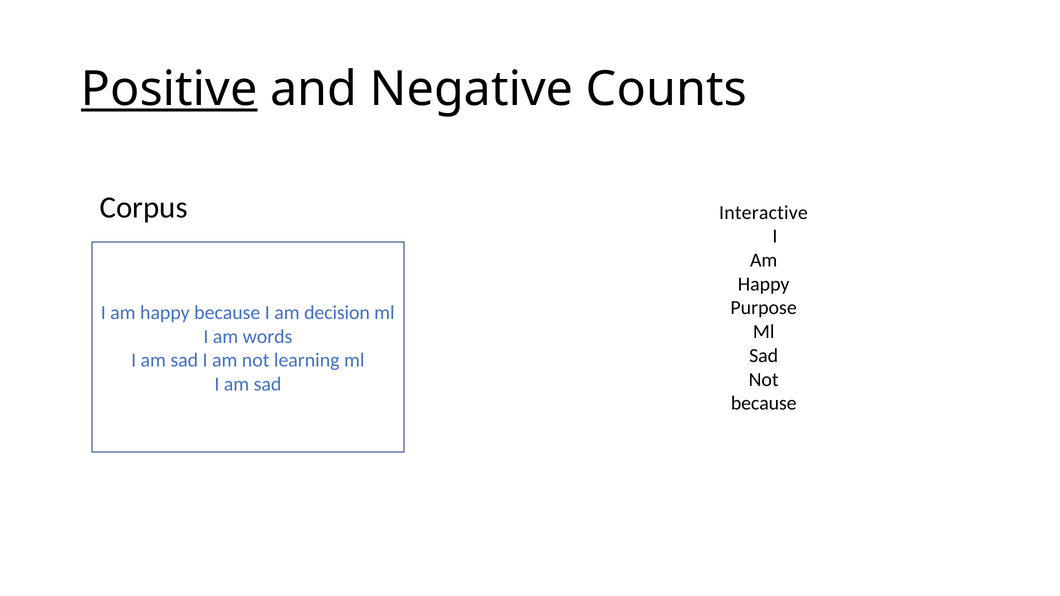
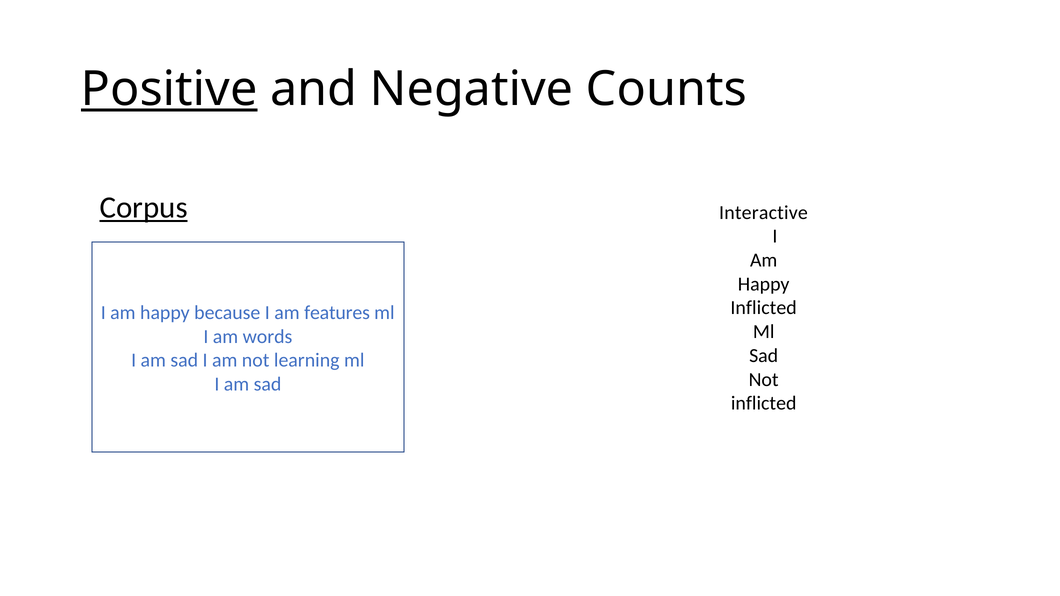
Corpus underline: none -> present (144, 208)
Purpose: Purpose -> Inflicted (764, 308)
decision: decision -> features (337, 313)
because: because -> inflicted (764, 403)
